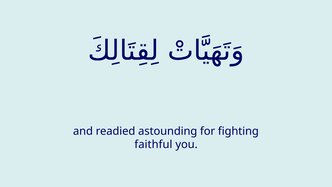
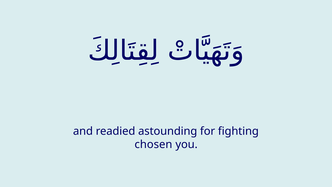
faithful: faithful -> chosen (153, 144)
